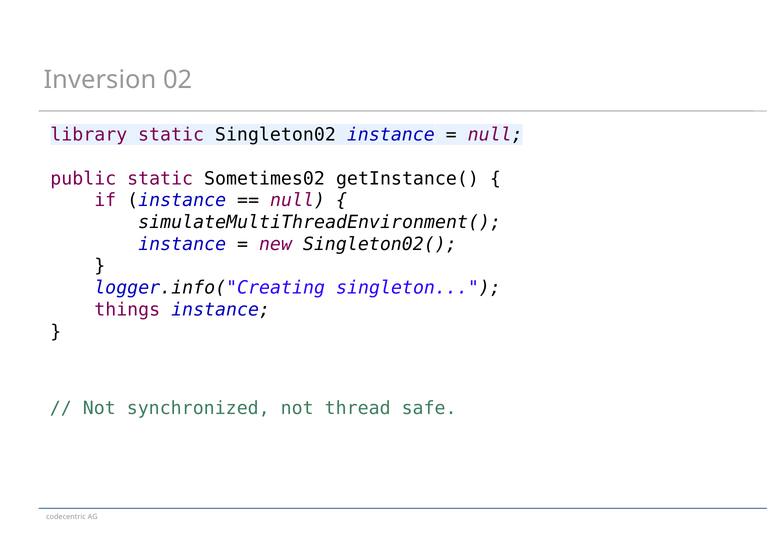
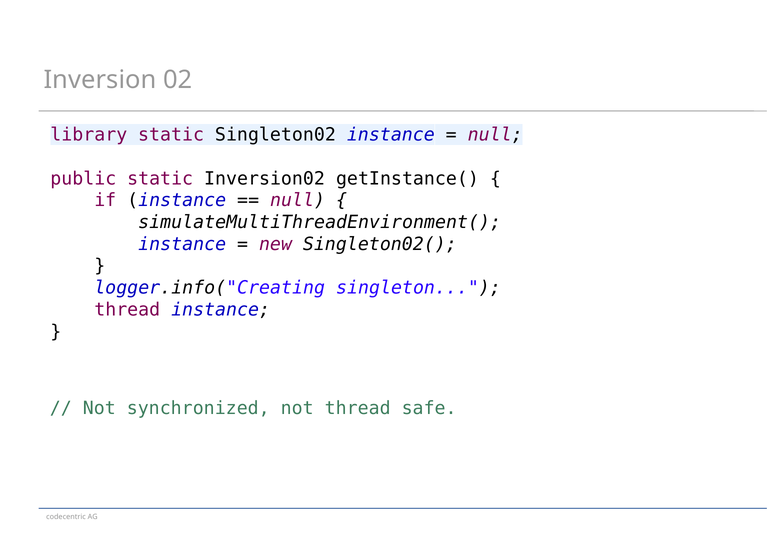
Sometimes02: Sometimes02 -> Inversion02 (264, 179)
things: things -> thread (127, 310)
